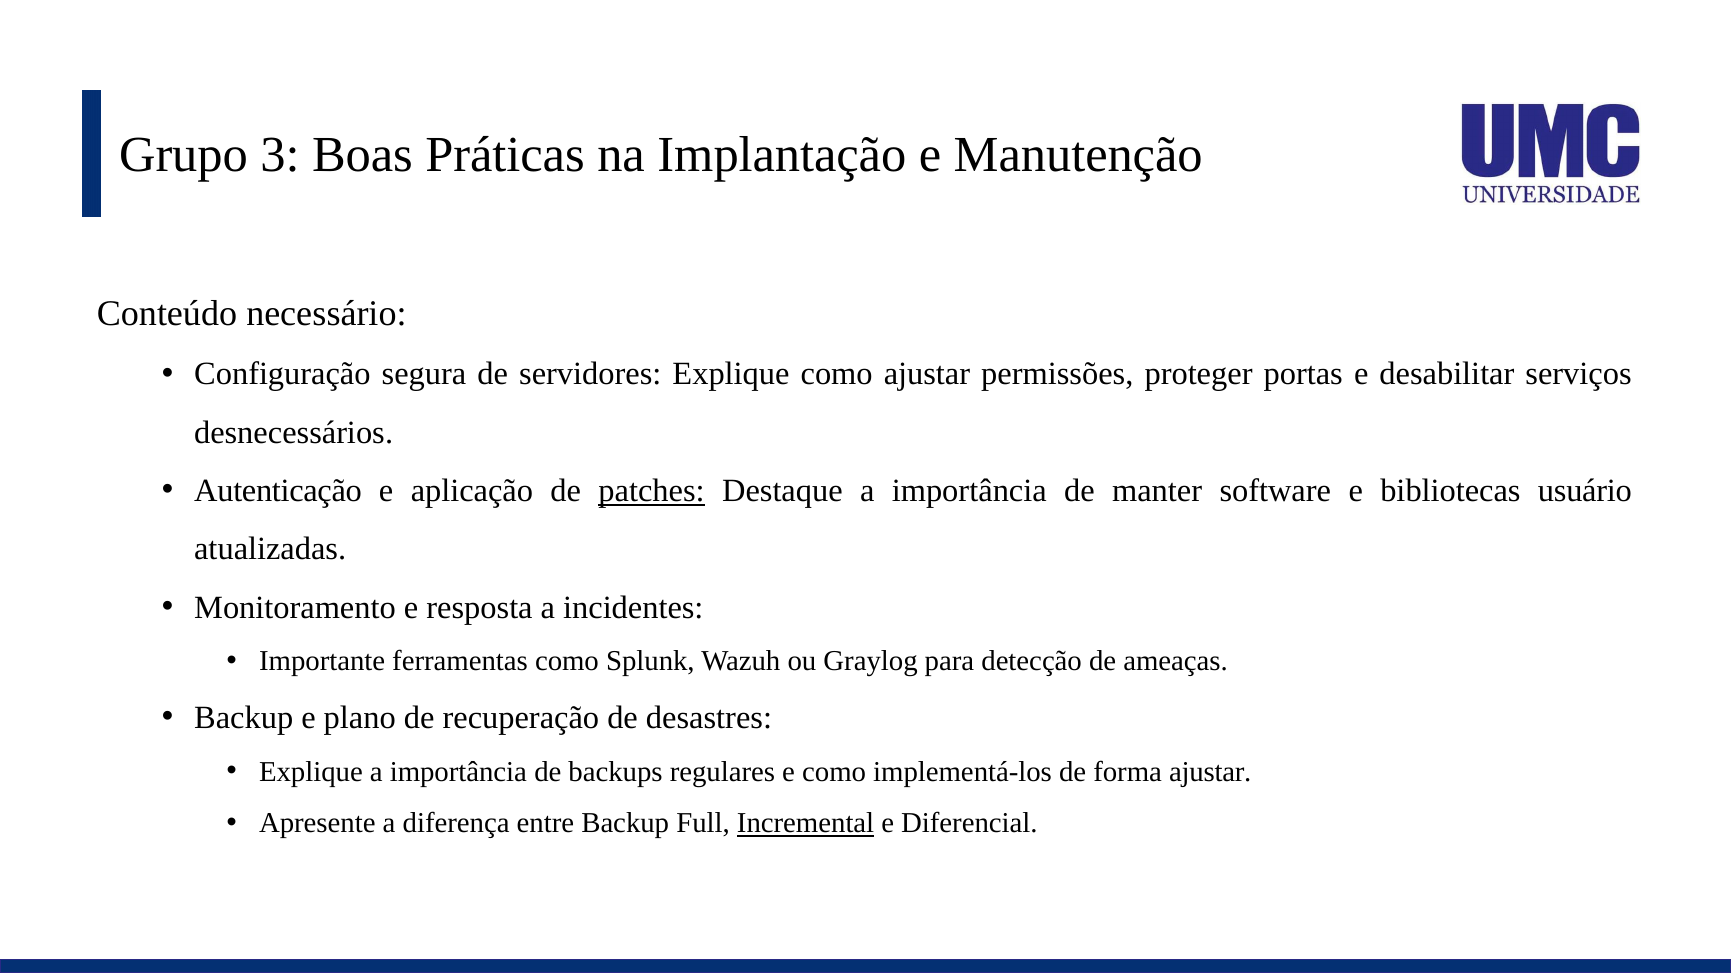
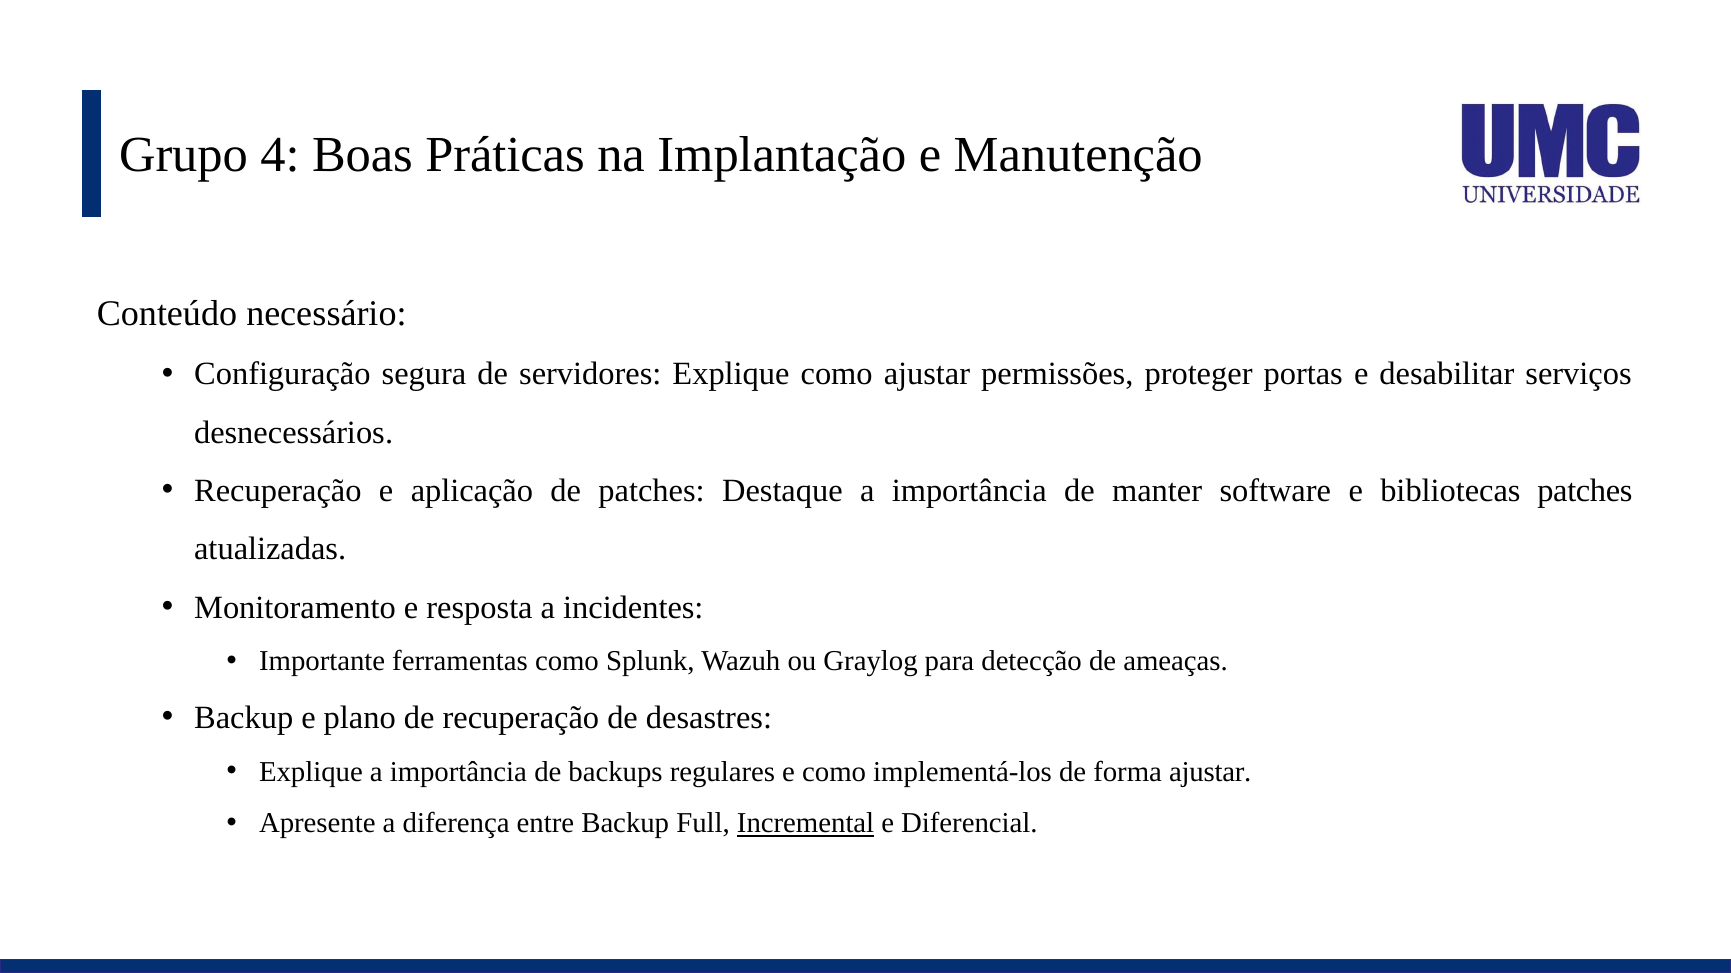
3: 3 -> 4 (280, 155)
Autenticação: Autenticação -> Recuperação (278, 491)
patches underline: present -> none (652, 491)
bibliotecas usuário: usuário -> patches (1585, 491)
